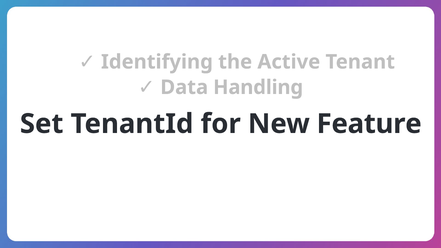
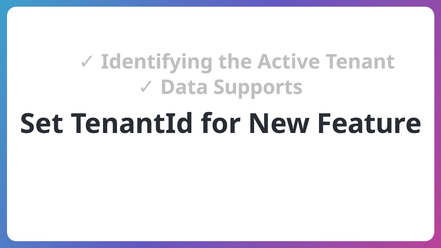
Handling: Handling -> Supports (258, 87)
